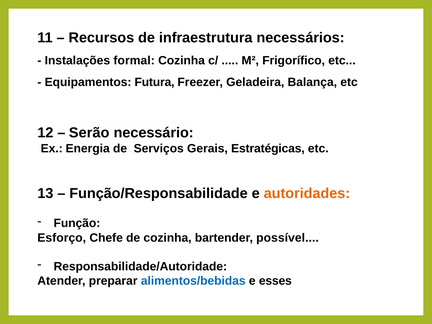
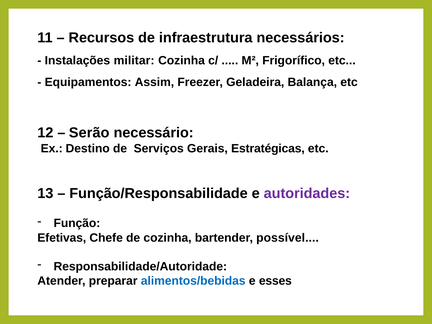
formal: formal -> militar (134, 61)
Futura: Futura -> Assim (154, 82)
Energia: Energia -> Destino (88, 148)
autoridades colour: orange -> purple (307, 193)
Esforço: Esforço -> Efetivas (62, 238)
